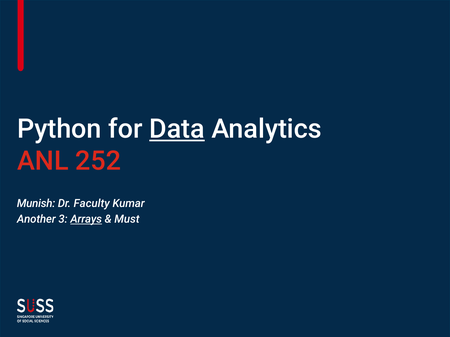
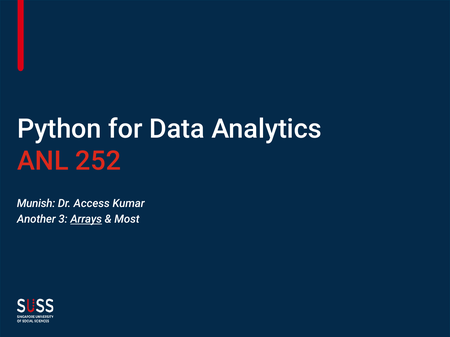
Data underline: present -> none (177, 129)
Faculty: Faculty -> Access (92, 204)
Must: Must -> Most (127, 220)
